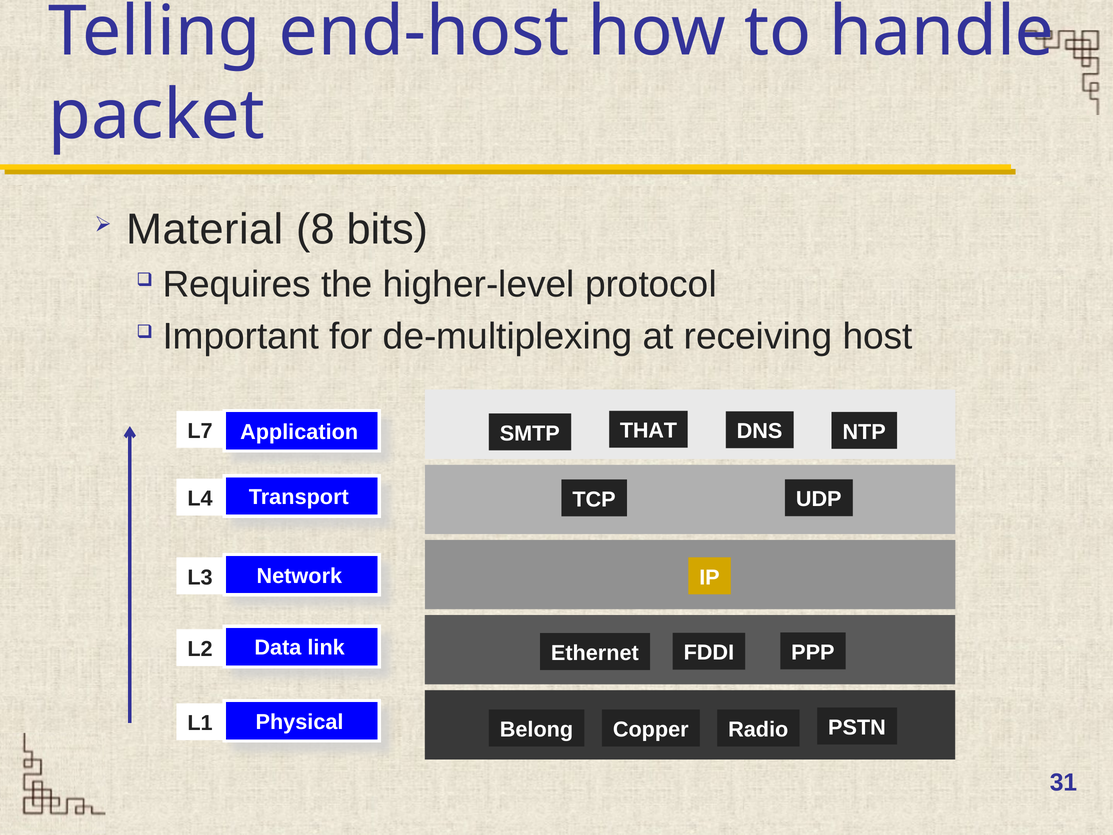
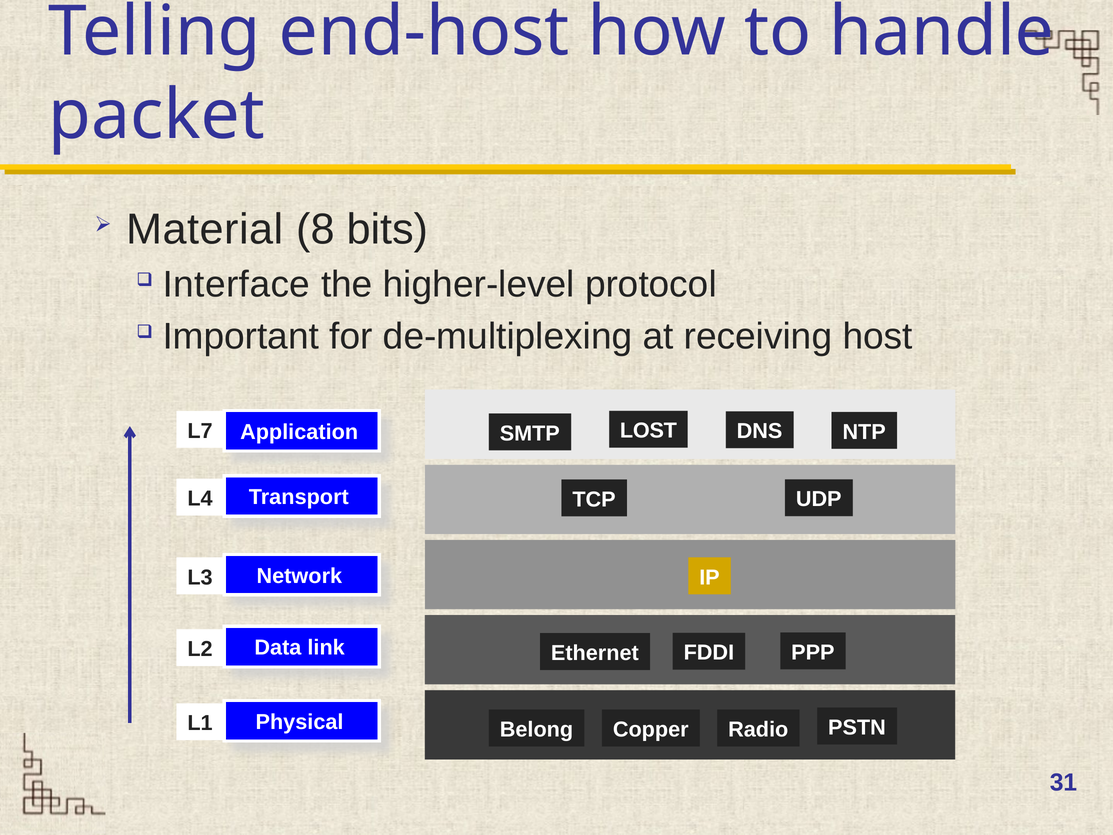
Requires: Requires -> Interface (236, 285)
THAT: THAT -> LOST (648, 431)
